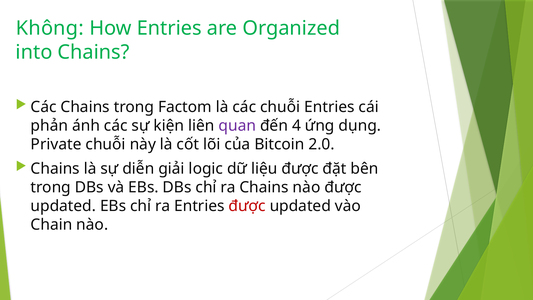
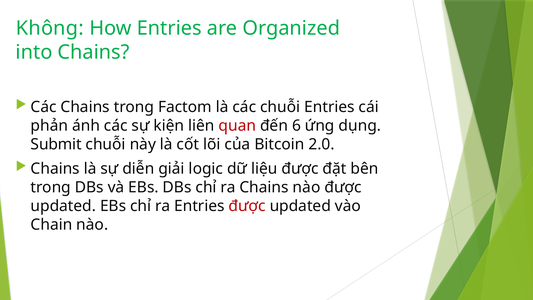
quan colour: purple -> red (237, 126)
4: 4 -> 6 (296, 126)
Private: Private -> Submit (56, 144)
